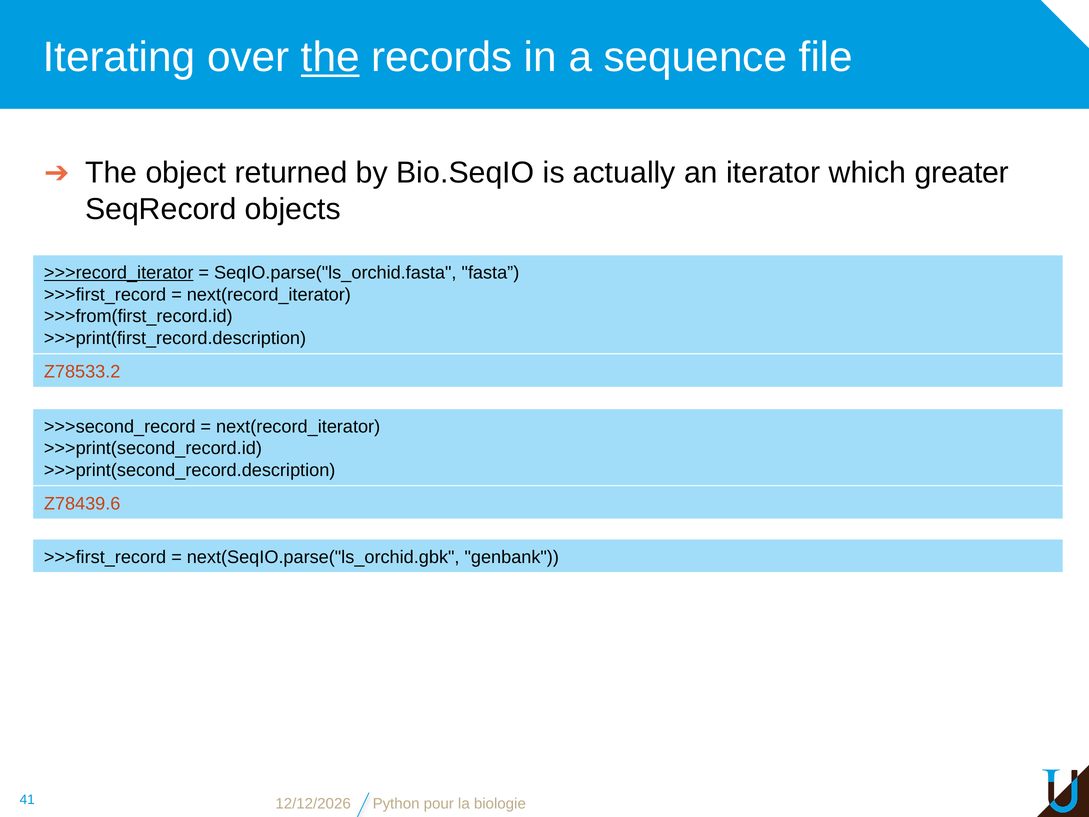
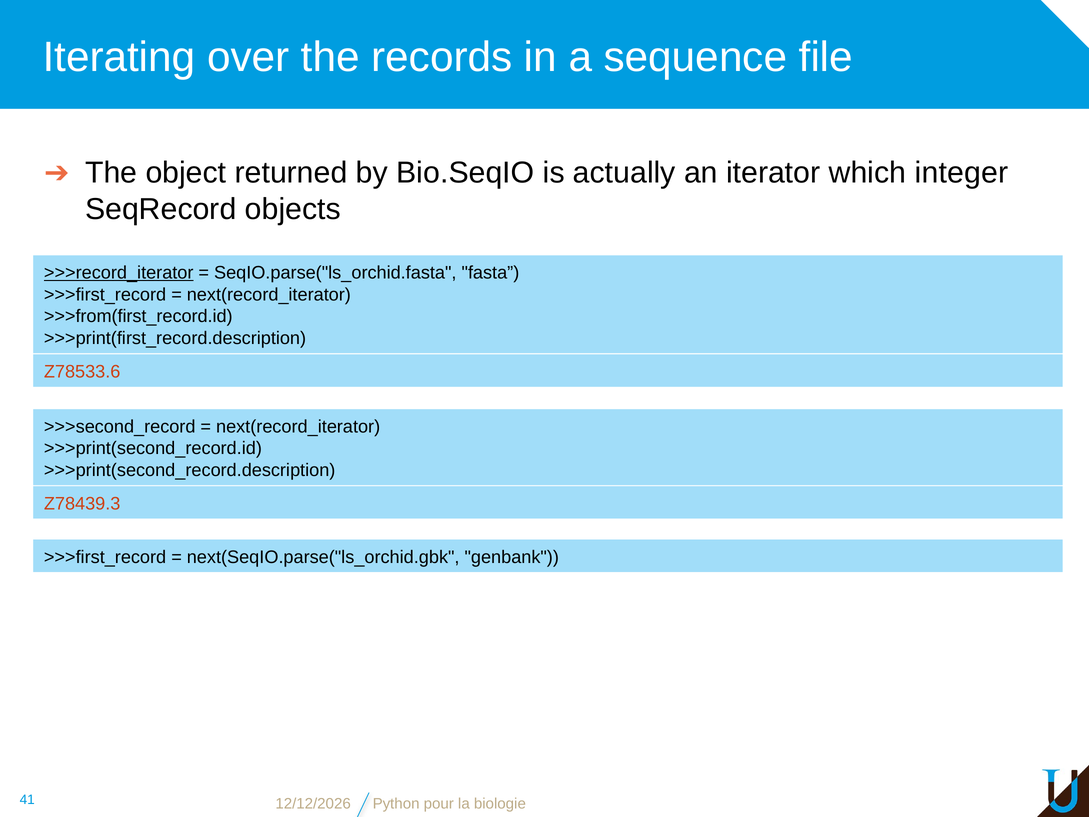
the underline: present -> none (330, 57)
greater: greater -> integer (962, 173)
Z78533.2: Z78533.2 -> Z78533.6 (82, 372)
Z78439.6: Z78439.6 -> Z78439.3 (82, 503)
